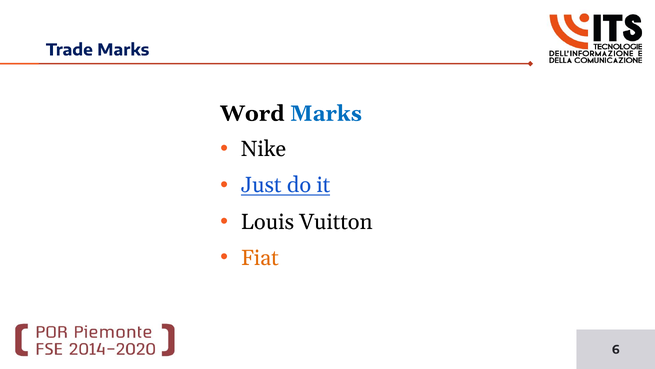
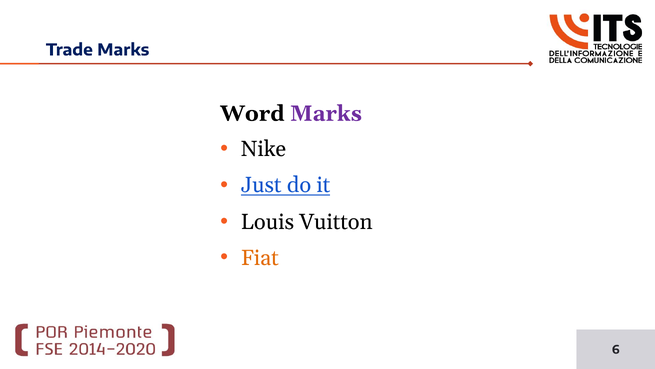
Marks colour: blue -> purple (326, 113)
